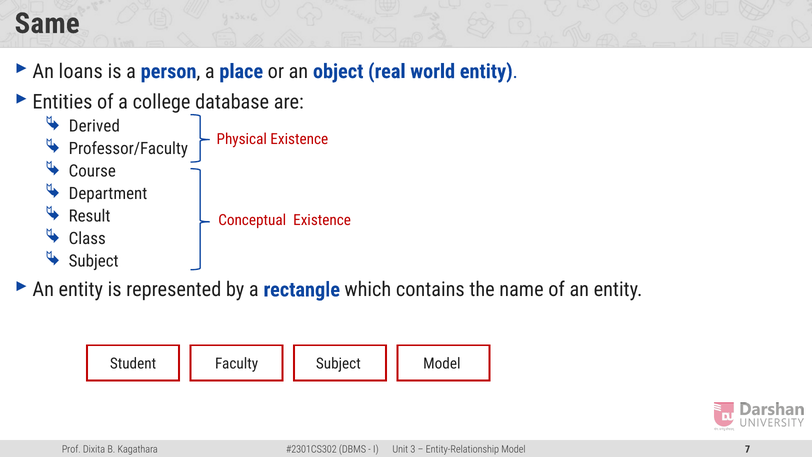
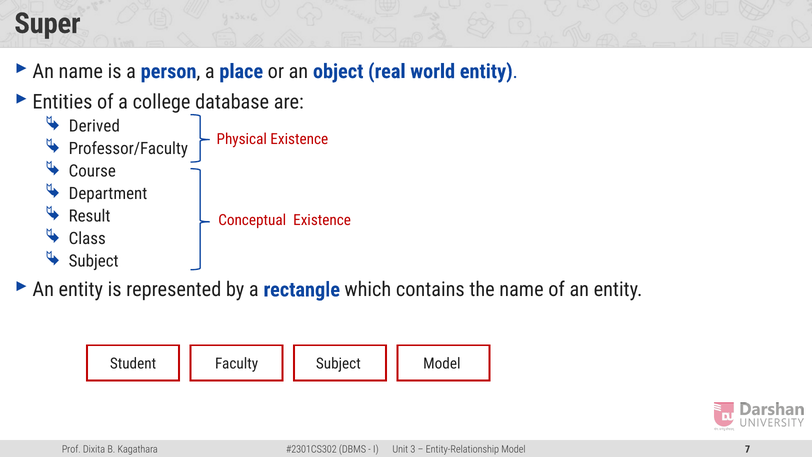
Same: Same -> Super (47, 24)
An loans: loans -> name (81, 71)
